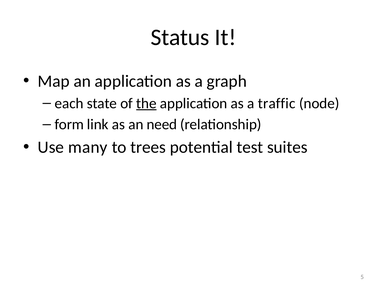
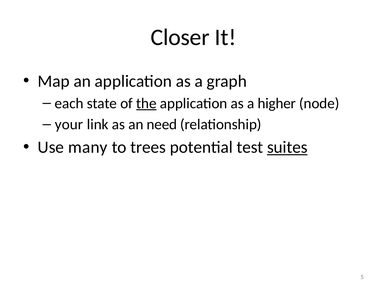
Status: Status -> Closer (180, 37)
traffic: traffic -> higher (277, 103)
form: form -> your (69, 124)
suites underline: none -> present (287, 147)
